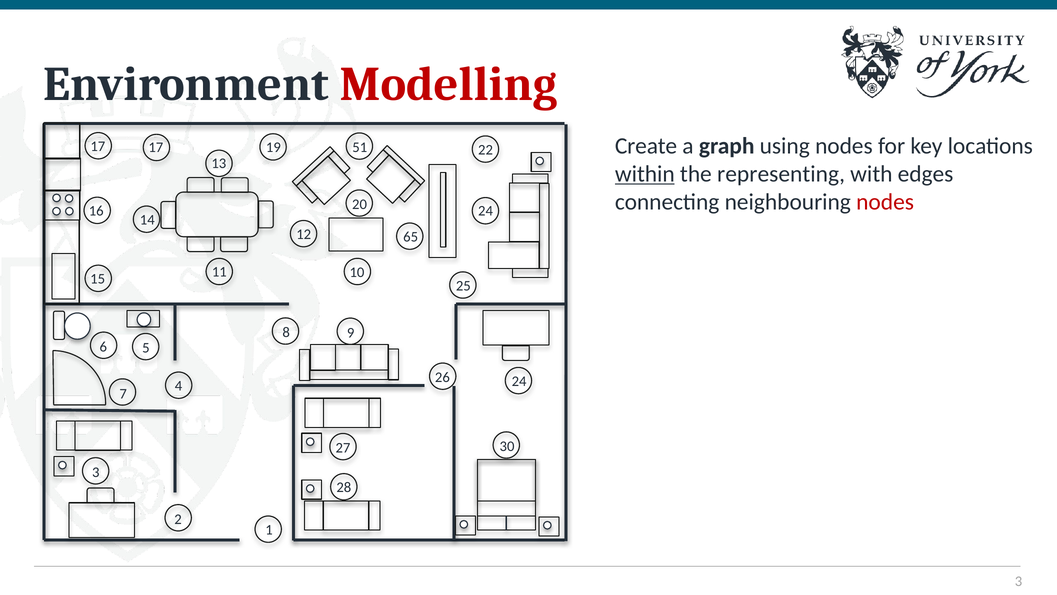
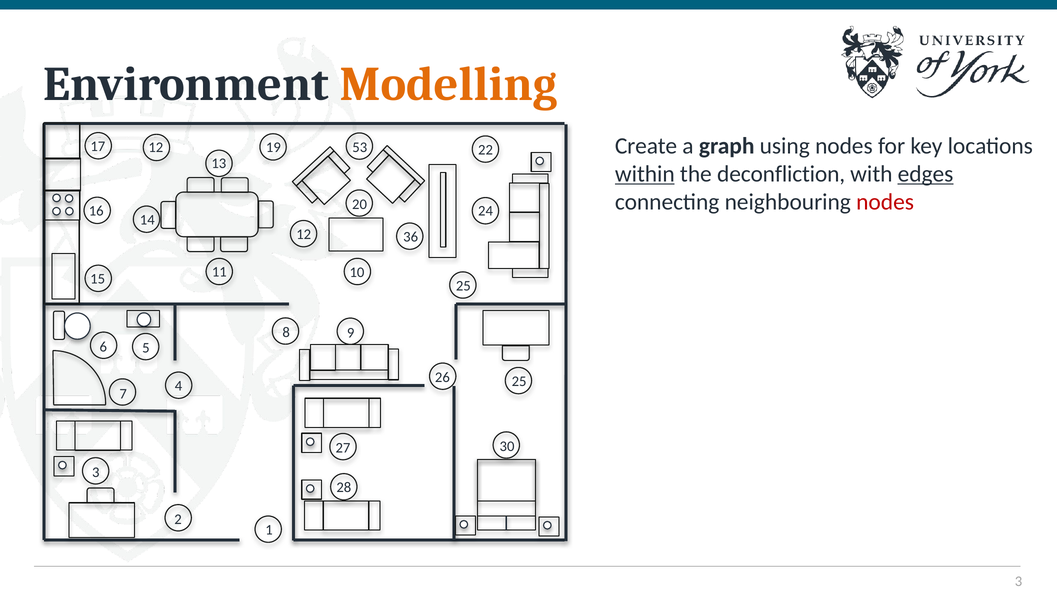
Modelling colour: red -> orange (449, 84)
17 17: 17 -> 12 (156, 148)
51: 51 -> 53 (360, 147)
representing: representing -> deconfliction (781, 174)
edges underline: none -> present (926, 174)
65: 65 -> 36 (411, 237)
26 24: 24 -> 25 (519, 382)
